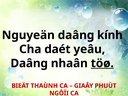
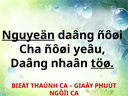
Nguyeän underline: none -> present (28, 35)
daâng kính: kính -> ñôøi (110, 35)
Cha daét: daét -> ñôøi (57, 49)
